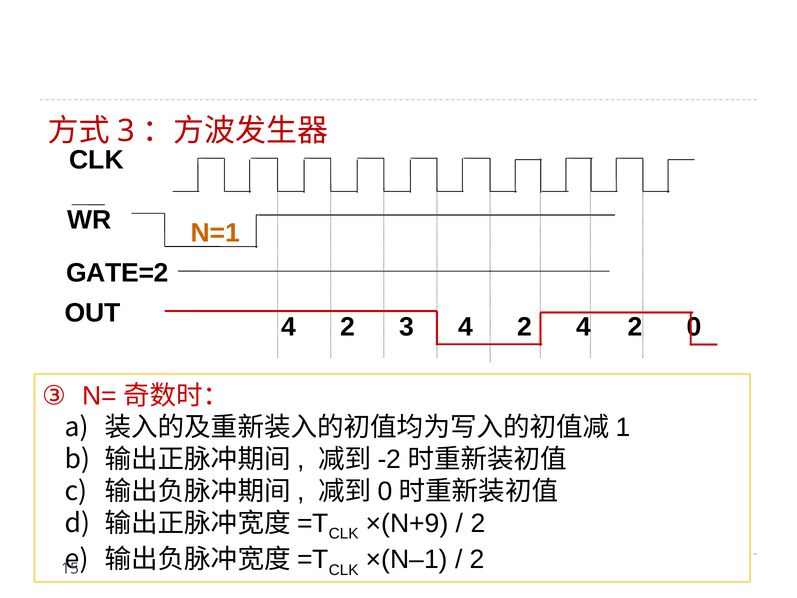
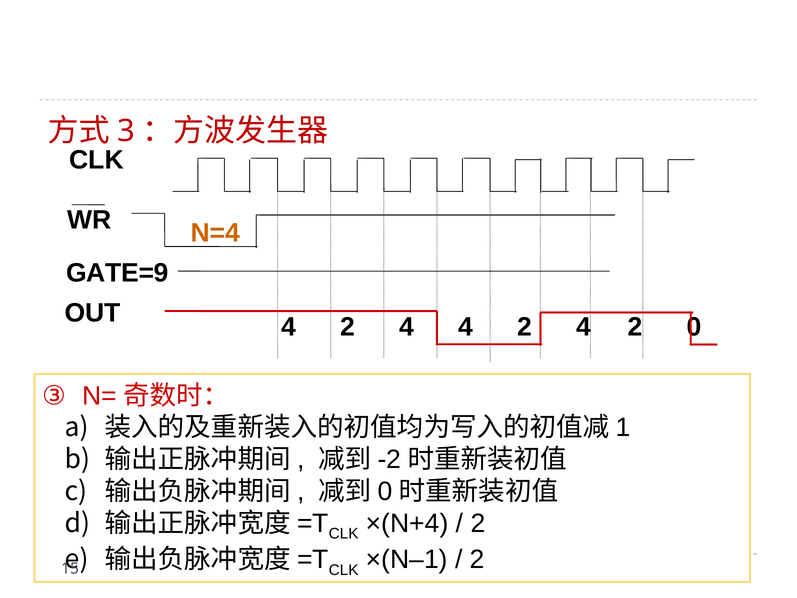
N=1: N=1 -> N=4 (215, 233)
GATE=2: GATE=2 -> GATE=9 (117, 273)
3: 3 -> 4 (407, 327)
×(N+9: ×(N+9 -> ×(N+4 (407, 523)
